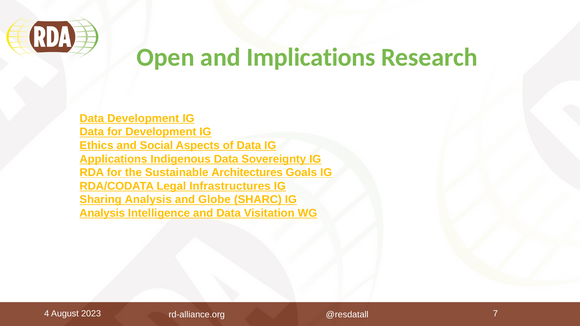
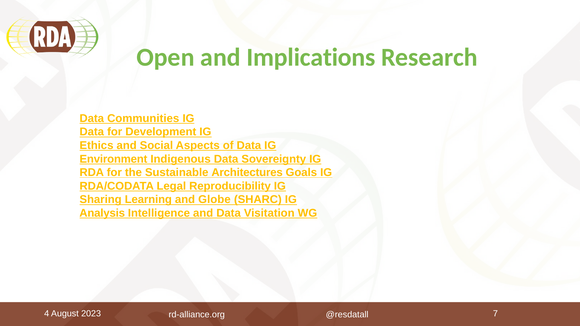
Data Development: Development -> Communities (143, 118)
Applications: Applications -> Environment (113, 159)
Infrastructures: Infrastructures -> Reproducibility (230, 186)
Sharing Analysis: Analysis -> Learning (148, 200)
